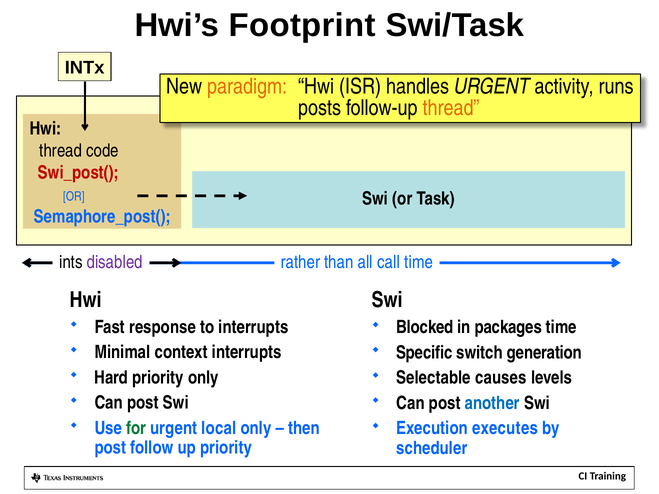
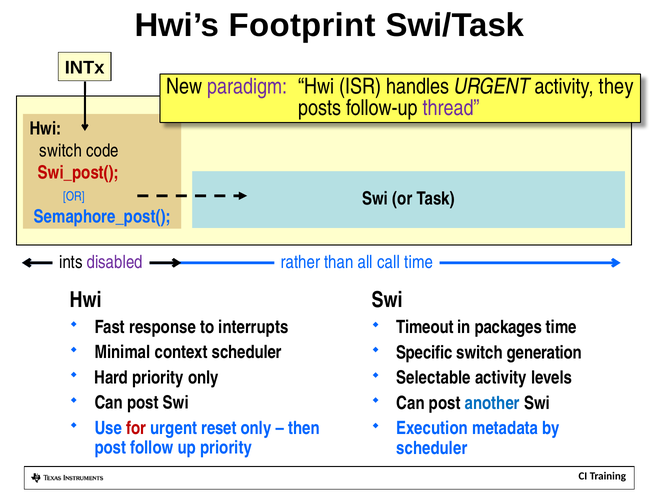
paradigm colour: orange -> purple (247, 87)
runs: runs -> they (616, 87)
thread colour: orange -> purple (451, 108)
thread: thread -> switch (61, 151)
Blocked: Blocked -> Timeout (425, 327)
context interrupts: interrupts -> scheduler (247, 352)
Selectable causes: causes -> activity (501, 378)
for colour: green -> red (136, 428)
local: local -> reset (219, 428)
executes: executes -> metadata (505, 428)
